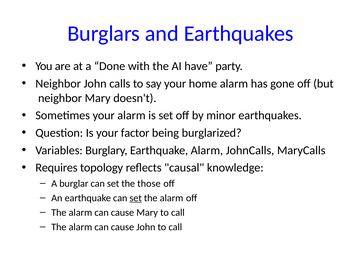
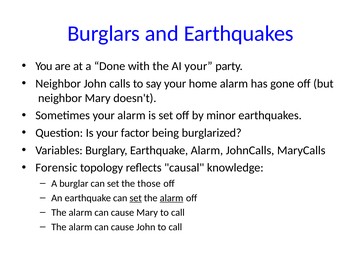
AI have: have -> your (198, 66)
Requires: Requires -> Forensic (56, 168)
alarm underline: none -> present (172, 198)
